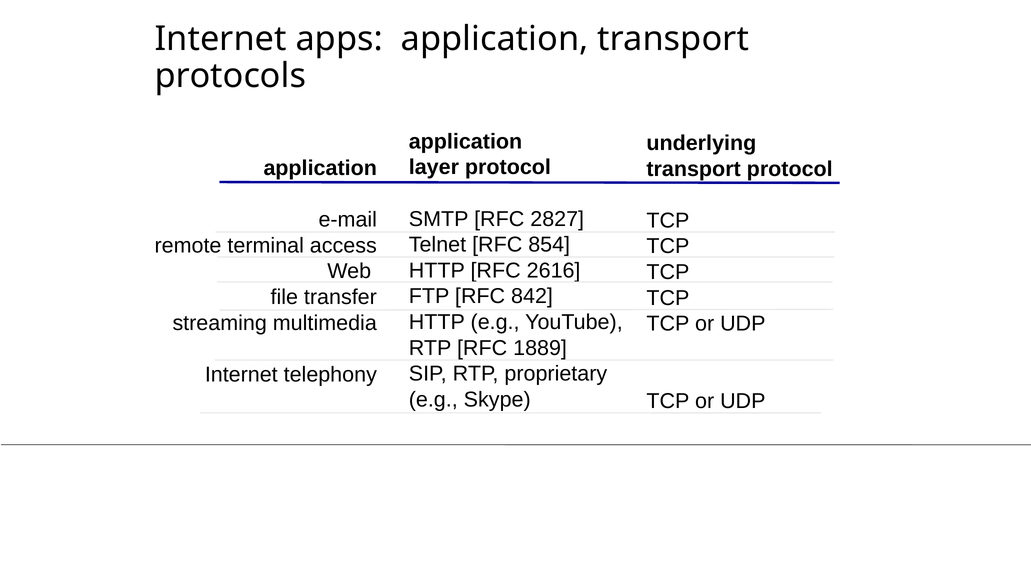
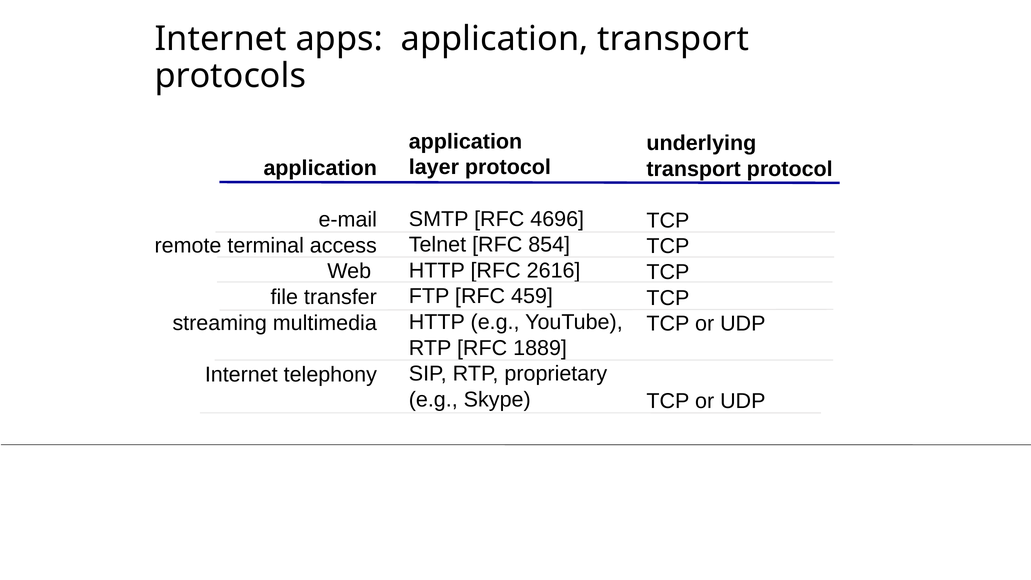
2827: 2827 -> 4696 (557, 219)
842: 842 -> 459 (532, 296)
